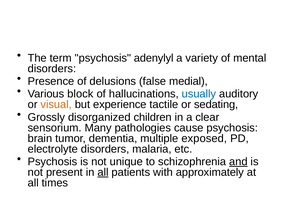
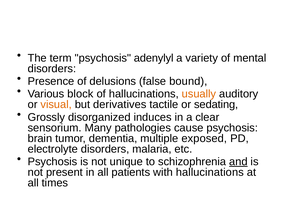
medial: medial -> bound (188, 81)
usually colour: blue -> orange (199, 94)
experience: experience -> derivatives (120, 105)
children: children -> induces (153, 117)
all underline: present -> none (103, 172)
with approximately: approximately -> hallucinations (210, 172)
